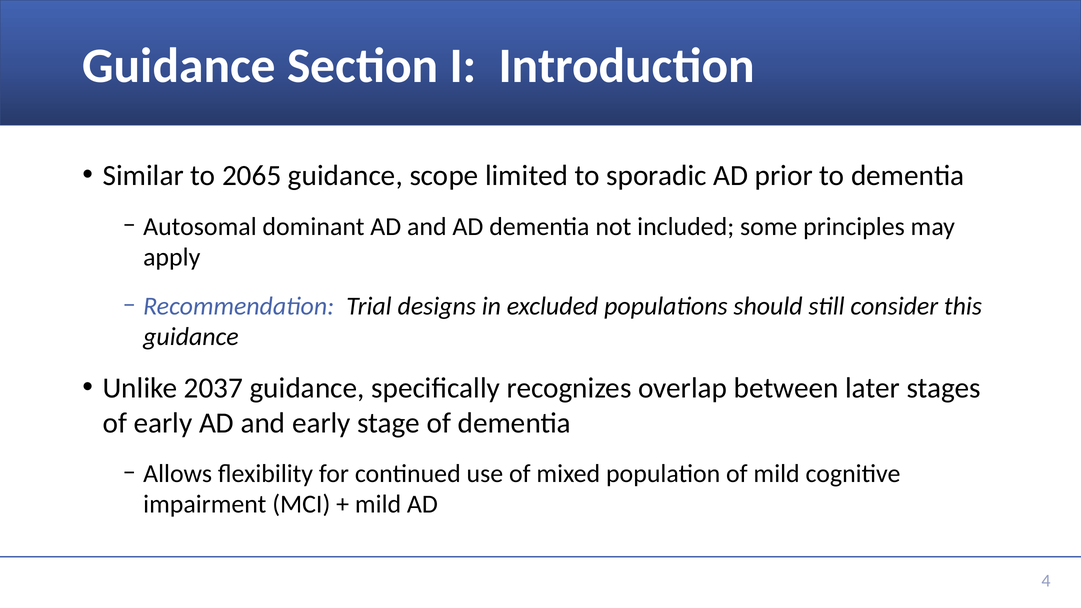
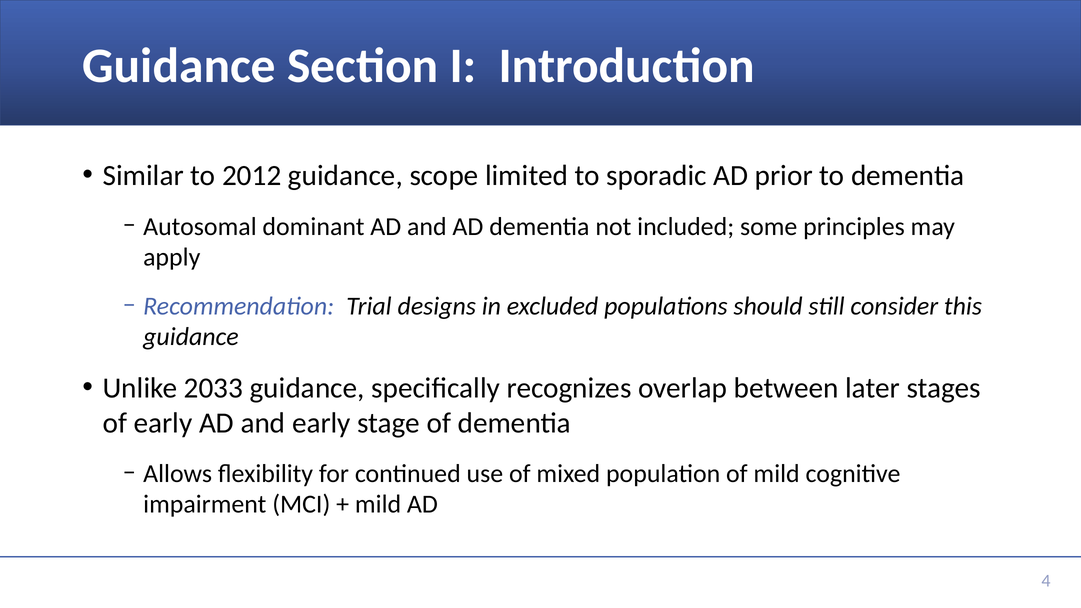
2065: 2065 -> 2012 (252, 176)
2037: 2037 -> 2033 (213, 388)
